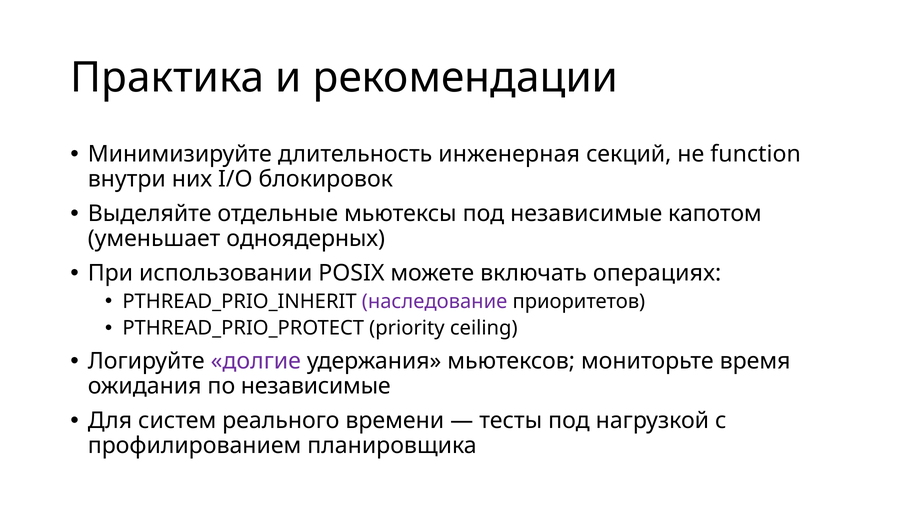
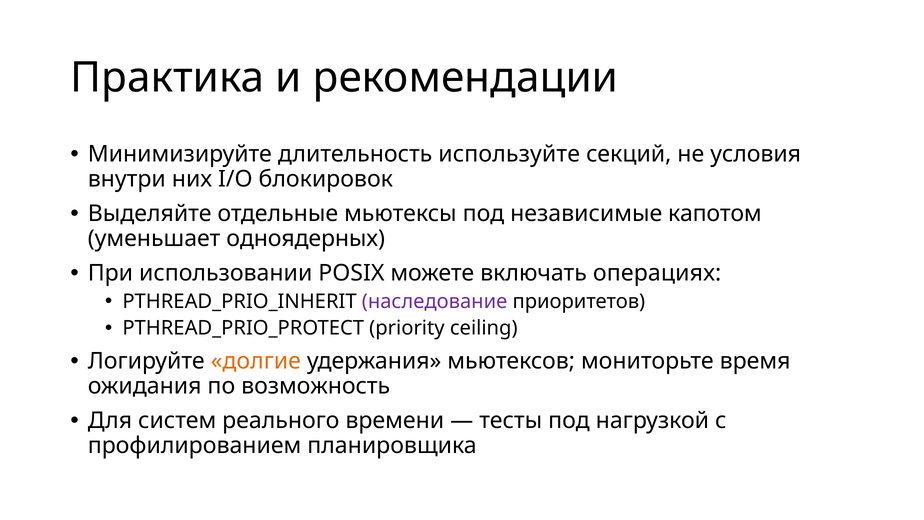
инженерная: инженерная -> используйте (509, 154)
function: function -> условия (756, 154)
долгие colour: purple -> orange (256, 361)
по независимые: независимые -> возможность (316, 386)
